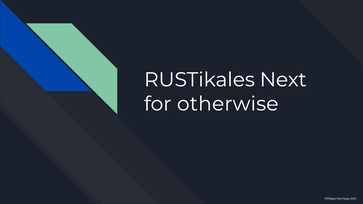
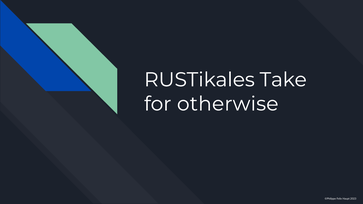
Next: Next -> Take (283, 80)
